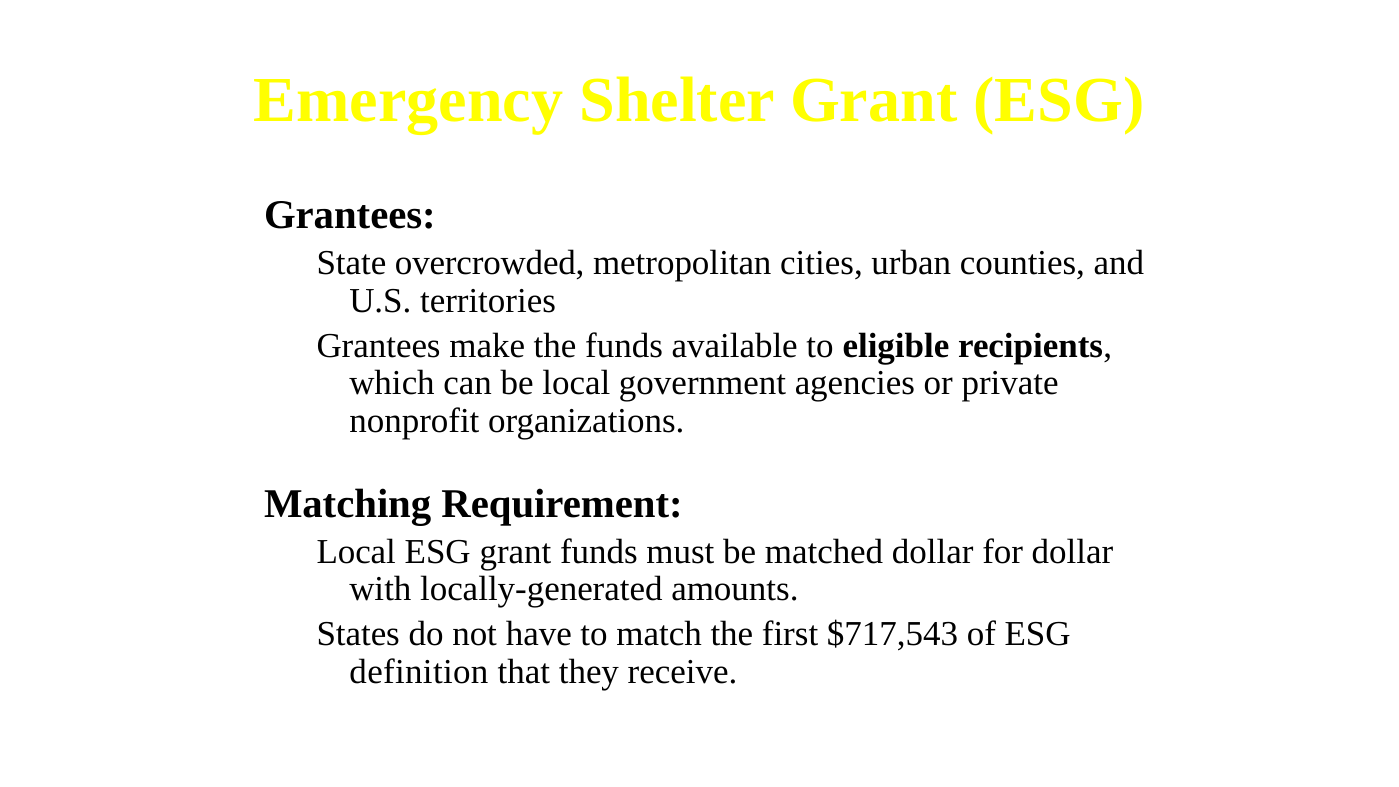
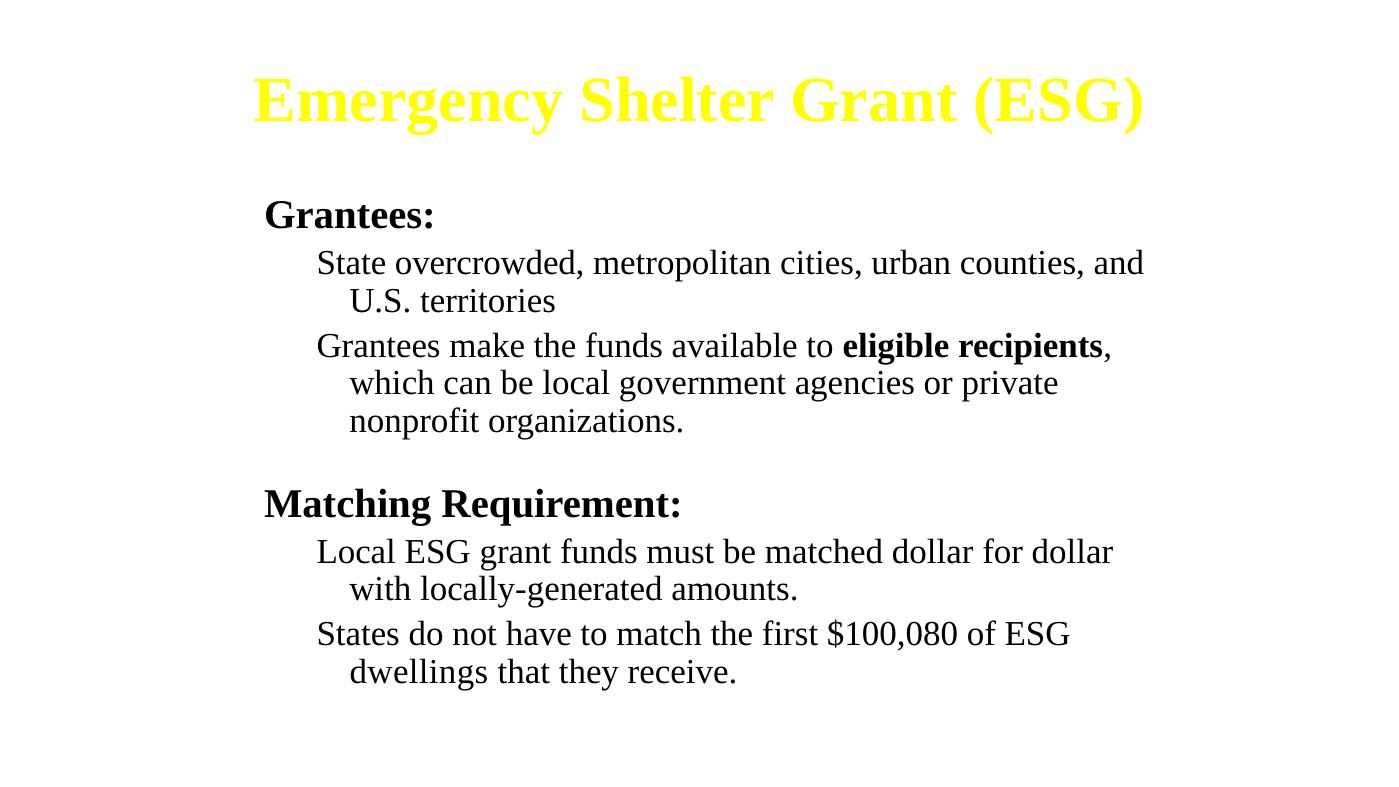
$717,543: $717,543 -> $100,080 (892, 634)
definition: definition -> dwellings (419, 672)
